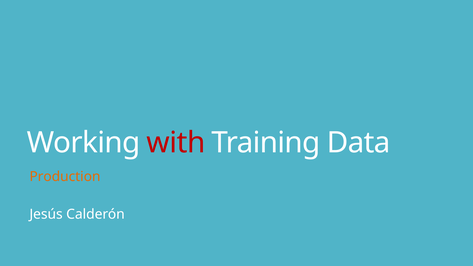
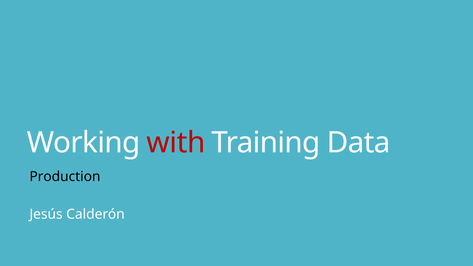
Production colour: orange -> black (65, 177)
